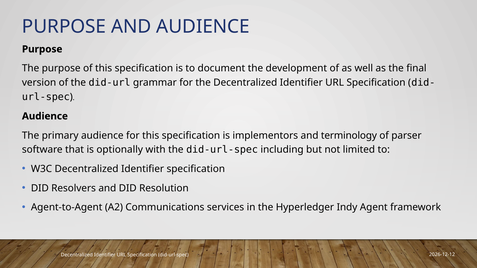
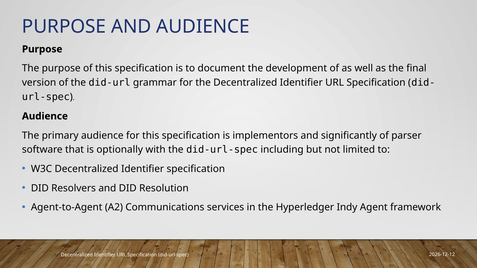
terminology: terminology -> significantly (349, 136)
